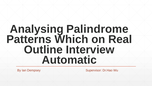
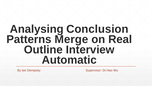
Palindrome: Palindrome -> Conclusion (97, 29)
Which: Which -> Merge (71, 39)
